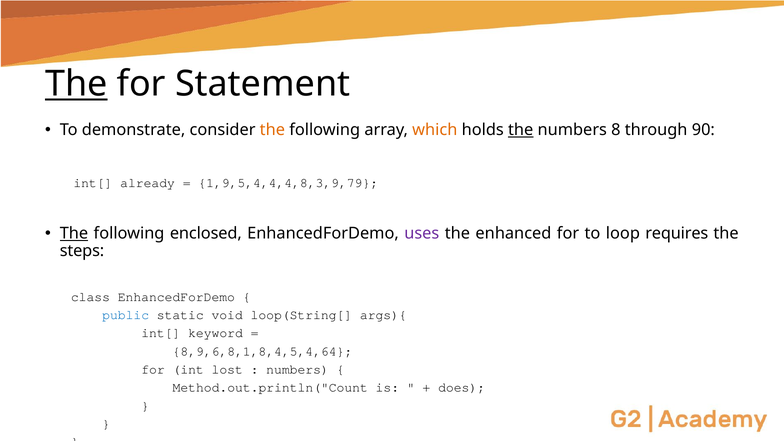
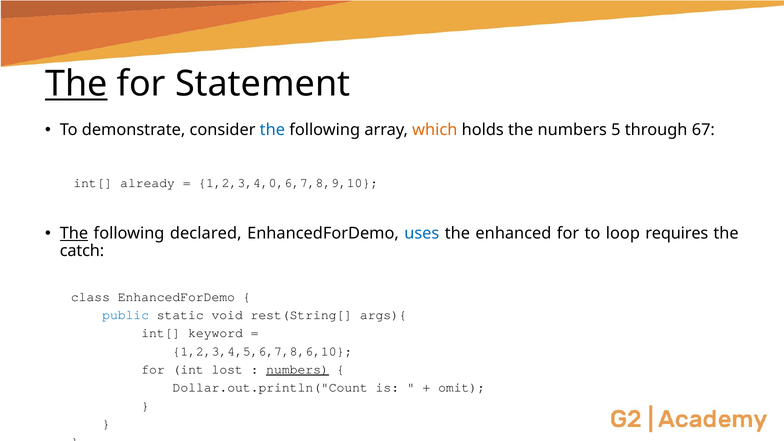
the colour: orange -> blue (272, 130)
the underline: present -> none (521, 130)
8: 8 -> 5 (616, 130)
90: 90 -> 67 (703, 130)
1,9,5,4,4,4,8,3,9,79: 1,9,5,4,4,4,8,3,9,79 -> 1,2,3,4,0,6,7,8,9,10 (288, 183)
enclosed: enclosed -> declared (206, 233)
uses colour: purple -> blue (422, 233)
steps: steps -> catch (82, 251)
loop(String[: loop(String[ -> rest(String[ (301, 315)
8,9,6,8,1,8,4,5,4,64: 8,9,6,8,1,8,4,5,4,64 -> 1,2,3,4,5,6,7,8,6,10 (262, 351)
numbers underline: none -> present (298, 369)
Method.out.println("Count: Method.out.println("Count -> Dollar.out.println("Count (270, 388)
does: does -> omit (462, 388)
